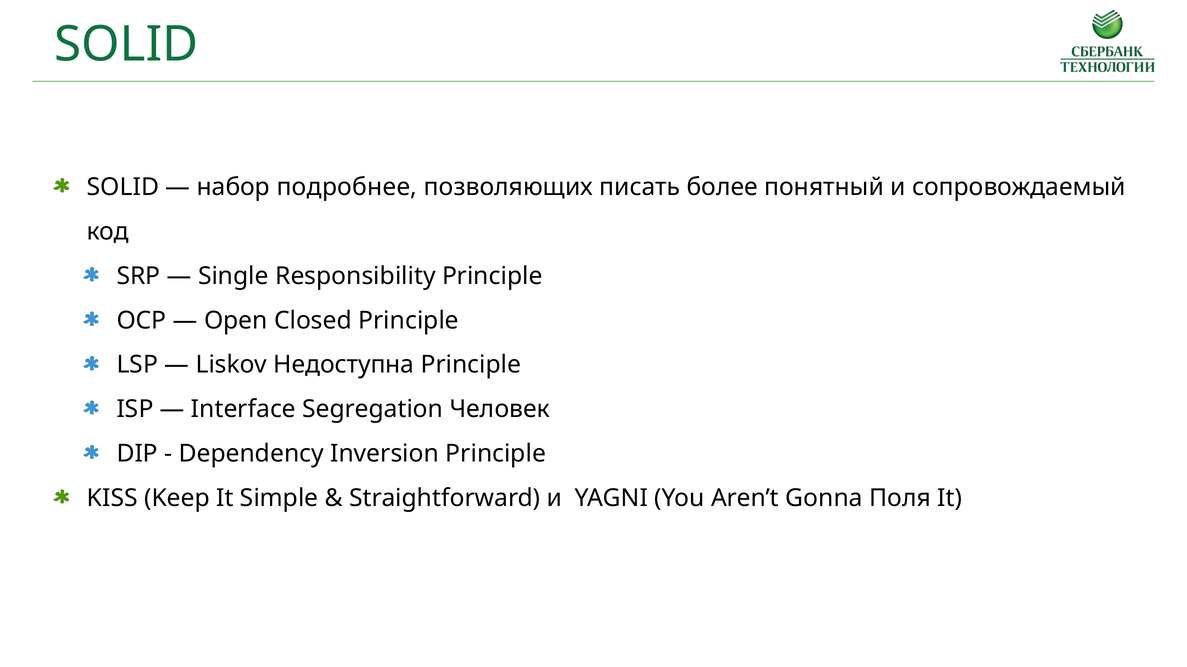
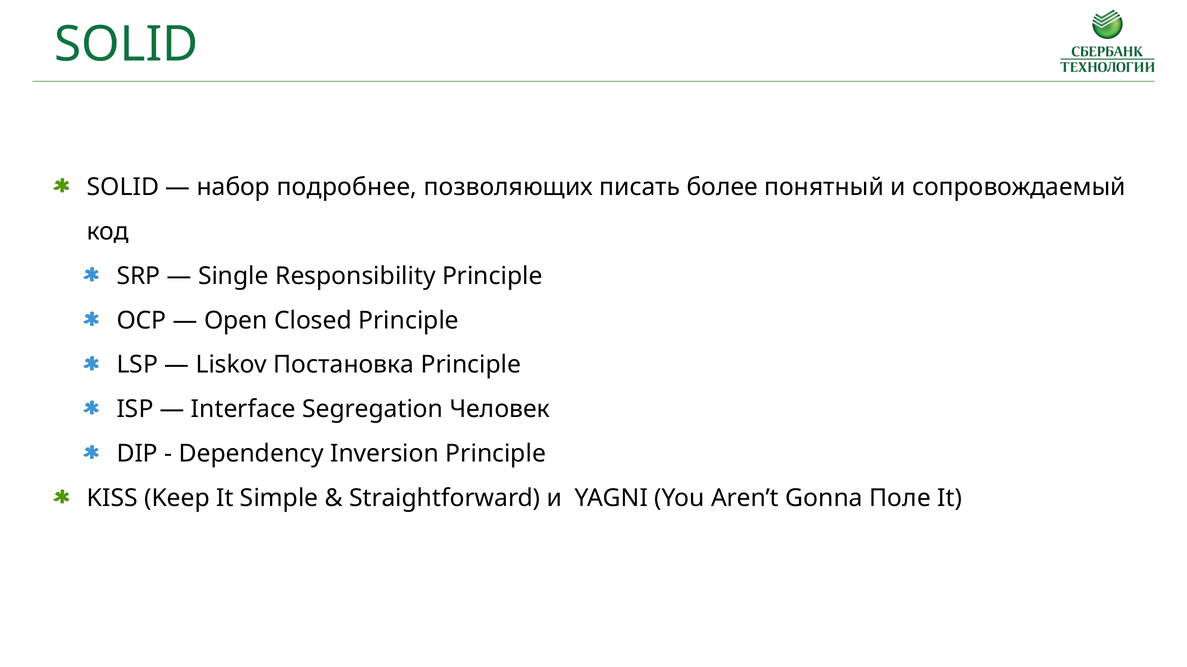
Недоступна: Недоступна -> Постановка (344, 365)
Поля: Поля -> Поле (900, 499)
